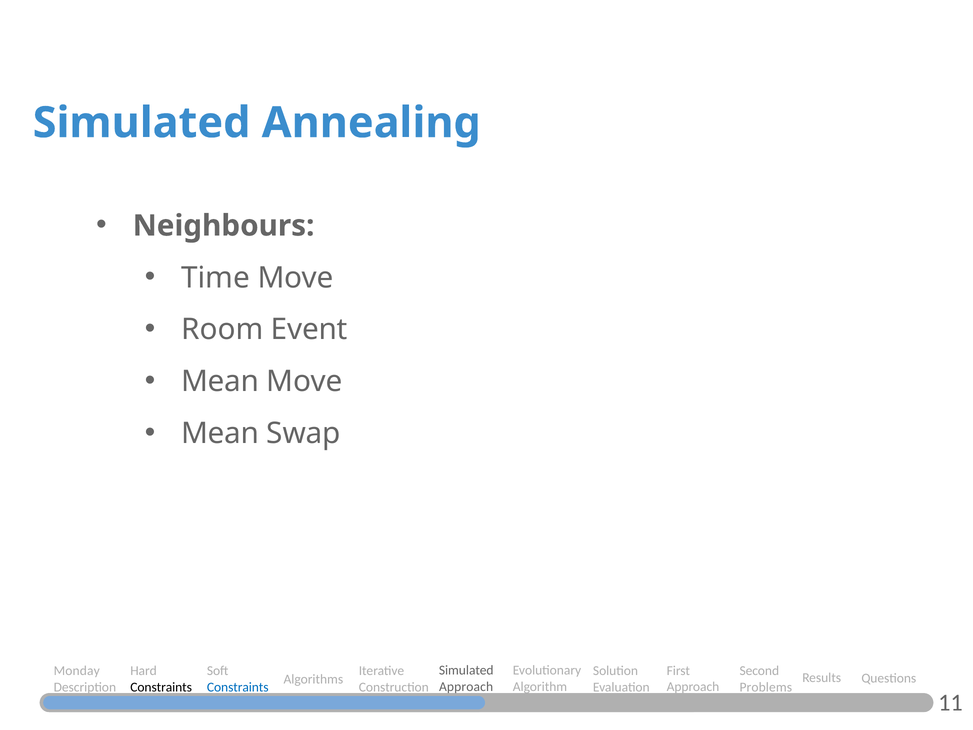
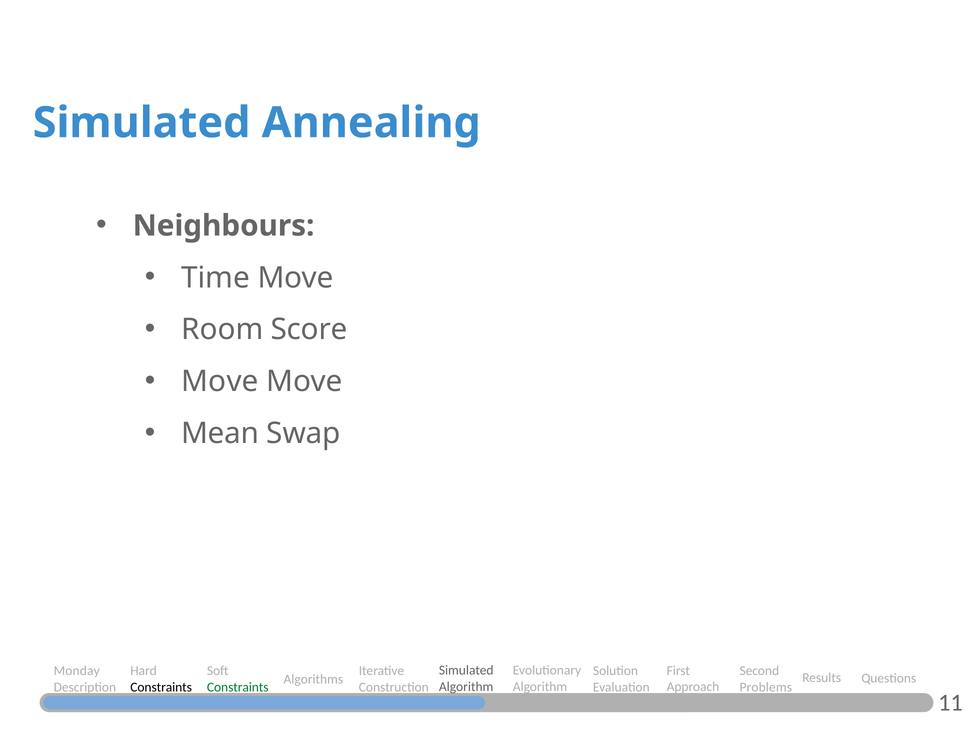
Event: Event -> Score (309, 330)
Mean: Mean -> Move (220, 381)
Approach: Approach -> Algorithm (466, 686)
Constraints colour: blue -> green (238, 687)
